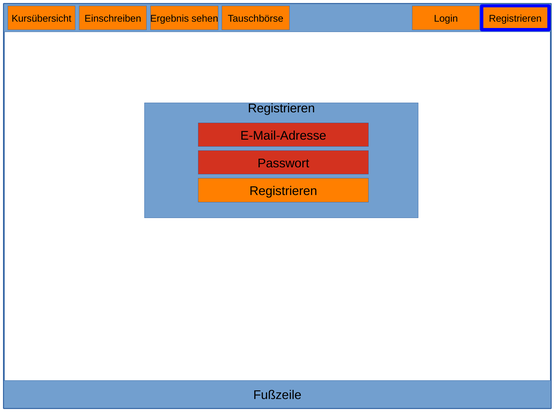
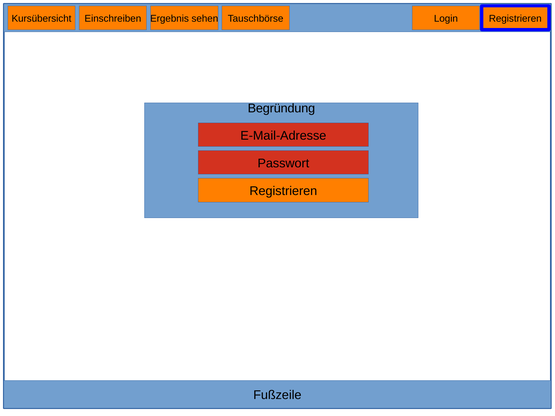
Registrieren: Registrieren -> Begründung (281, 109)
